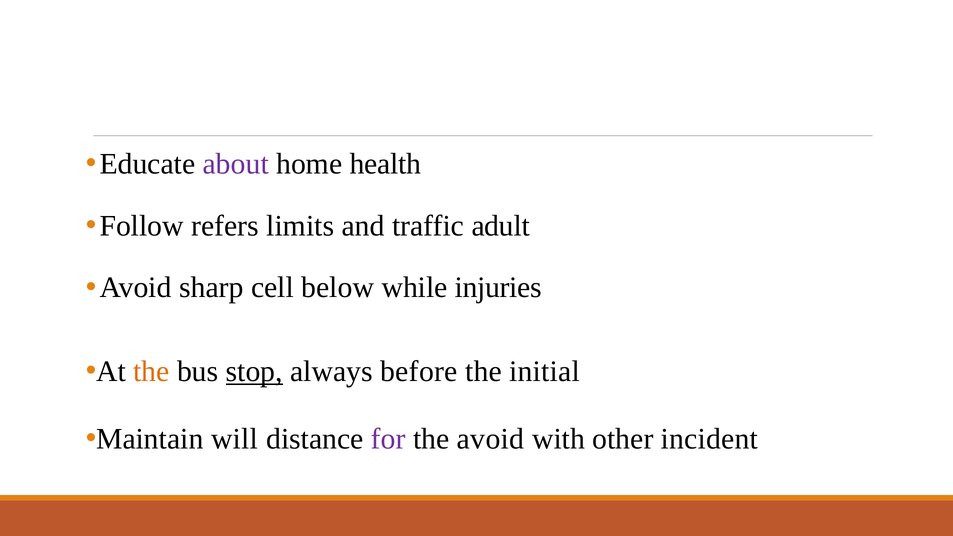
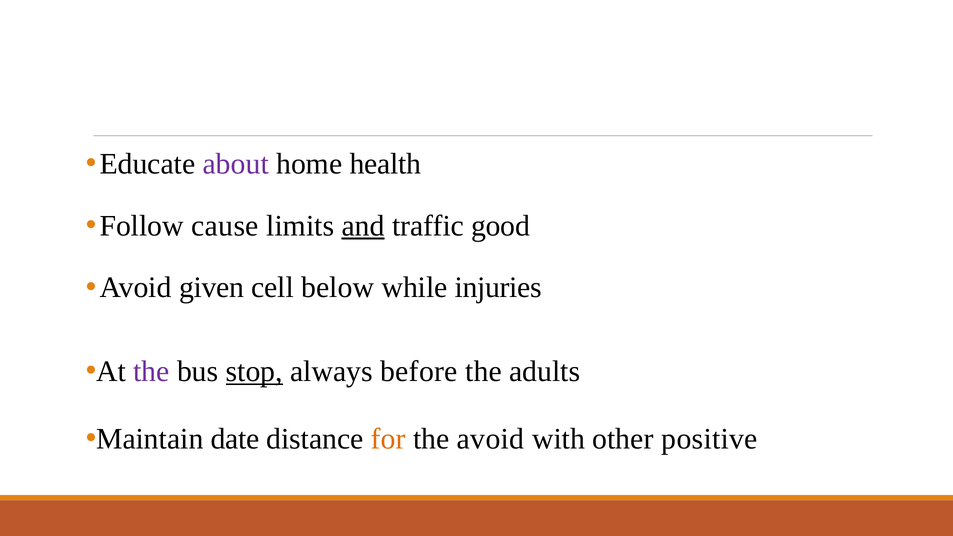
refers: refers -> cause (225, 226)
and underline: none -> present (363, 226)
adult: adult -> good (501, 226)
sharp: sharp -> given (211, 288)
the colour: orange -> purple (151, 372)
initial: initial -> adults (545, 372)
will: will -> date (235, 439)
for colour: purple -> orange (388, 439)
incident: incident -> positive (710, 439)
